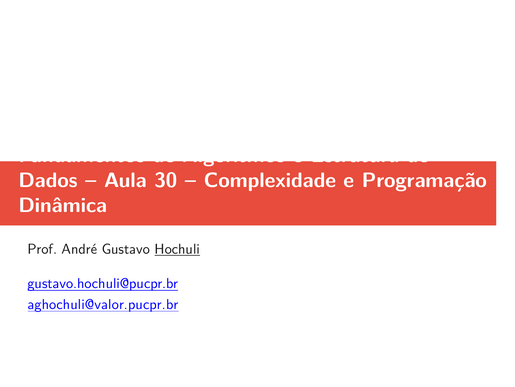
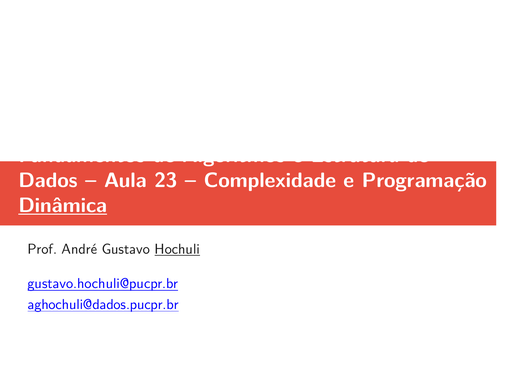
30: 30 -> 23 (166, 180)
Dinâmica underline: none -> present (63, 205)
aghochuli@valor.pucpr.br: aghochuli@valor.pucpr.br -> aghochuli@dados.pucpr.br (103, 304)
